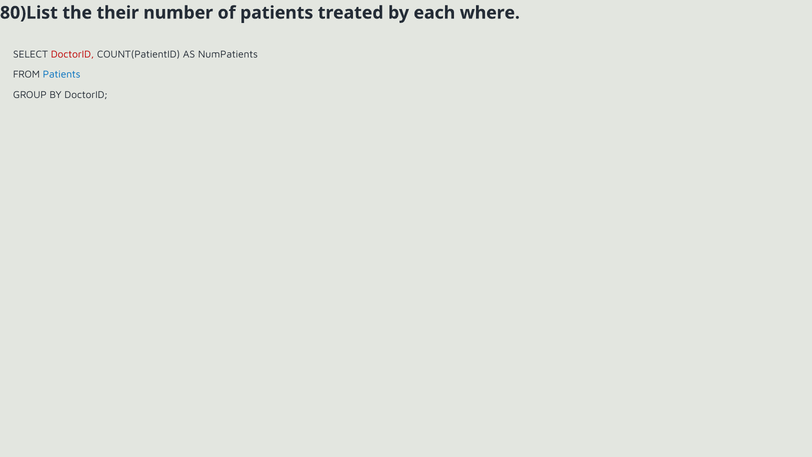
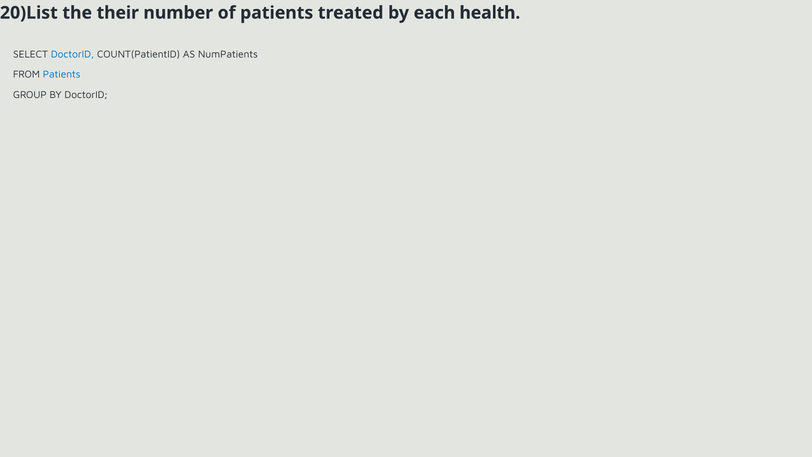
80)List: 80)List -> 20)List (29, 13)
where: where -> health (490, 13)
DoctorID colour: red -> blue (73, 54)
